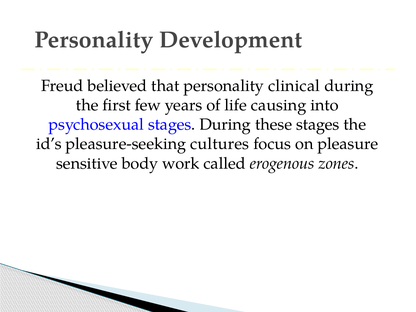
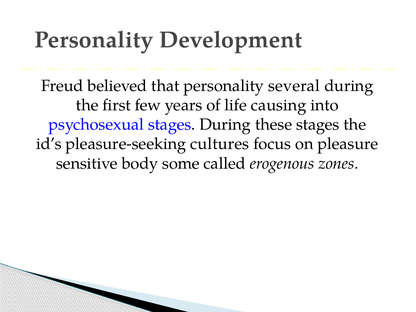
clinical: clinical -> several (294, 86)
work: work -> some (181, 163)
